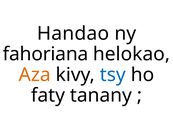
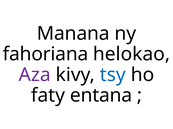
Handao: Handao -> Manana (73, 34)
Aza colour: orange -> purple (35, 75)
tanany: tanany -> entana (101, 96)
